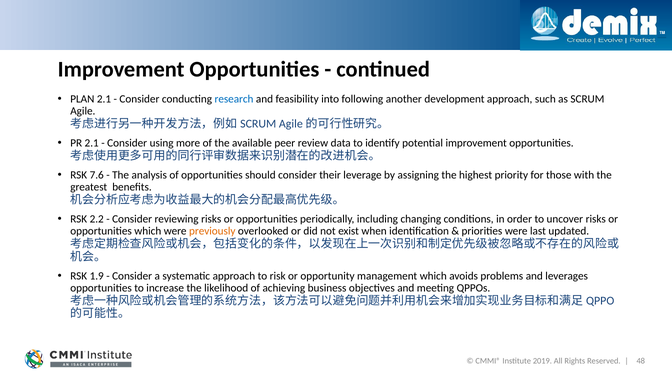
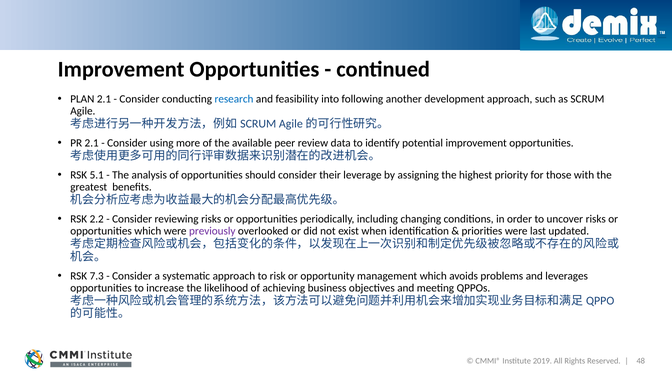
7.6: 7.6 -> 5.1 (97, 175)
previously colour: orange -> purple (212, 231)
1.9: 1.9 -> 7.3 (97, 276)
